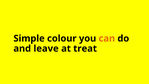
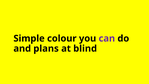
can colour: orange -> purple (107, 38)
leave: leave -> plans (46, 48)
treat: treat -> blind (85, 48)
